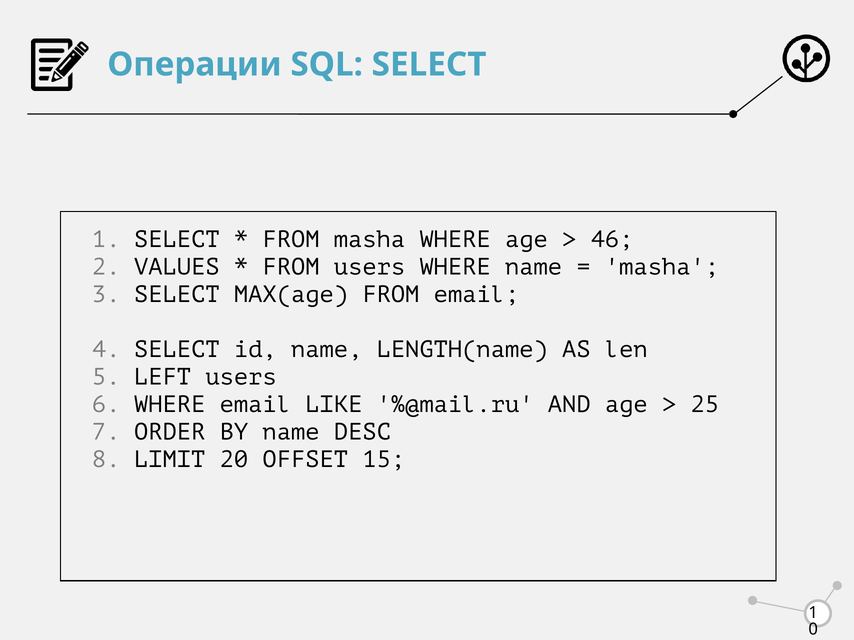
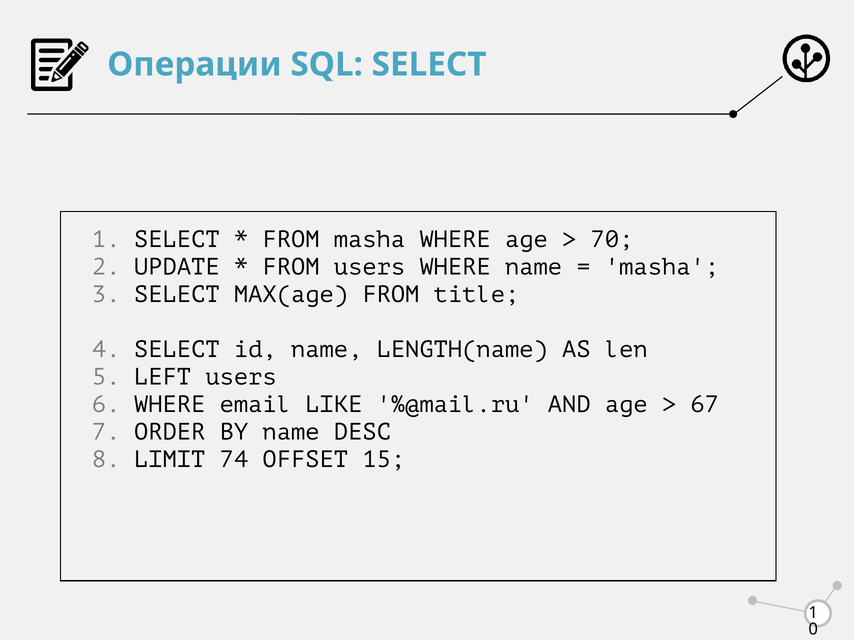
46: 46 -> 70 (612, 240)
VALUES: VALUES -> UPDATE (177, 267)
FROM email: email -> title (477, 295)
25: 25 -> 67 (705, 405)
20: 20 -> 74 (234, 460)
